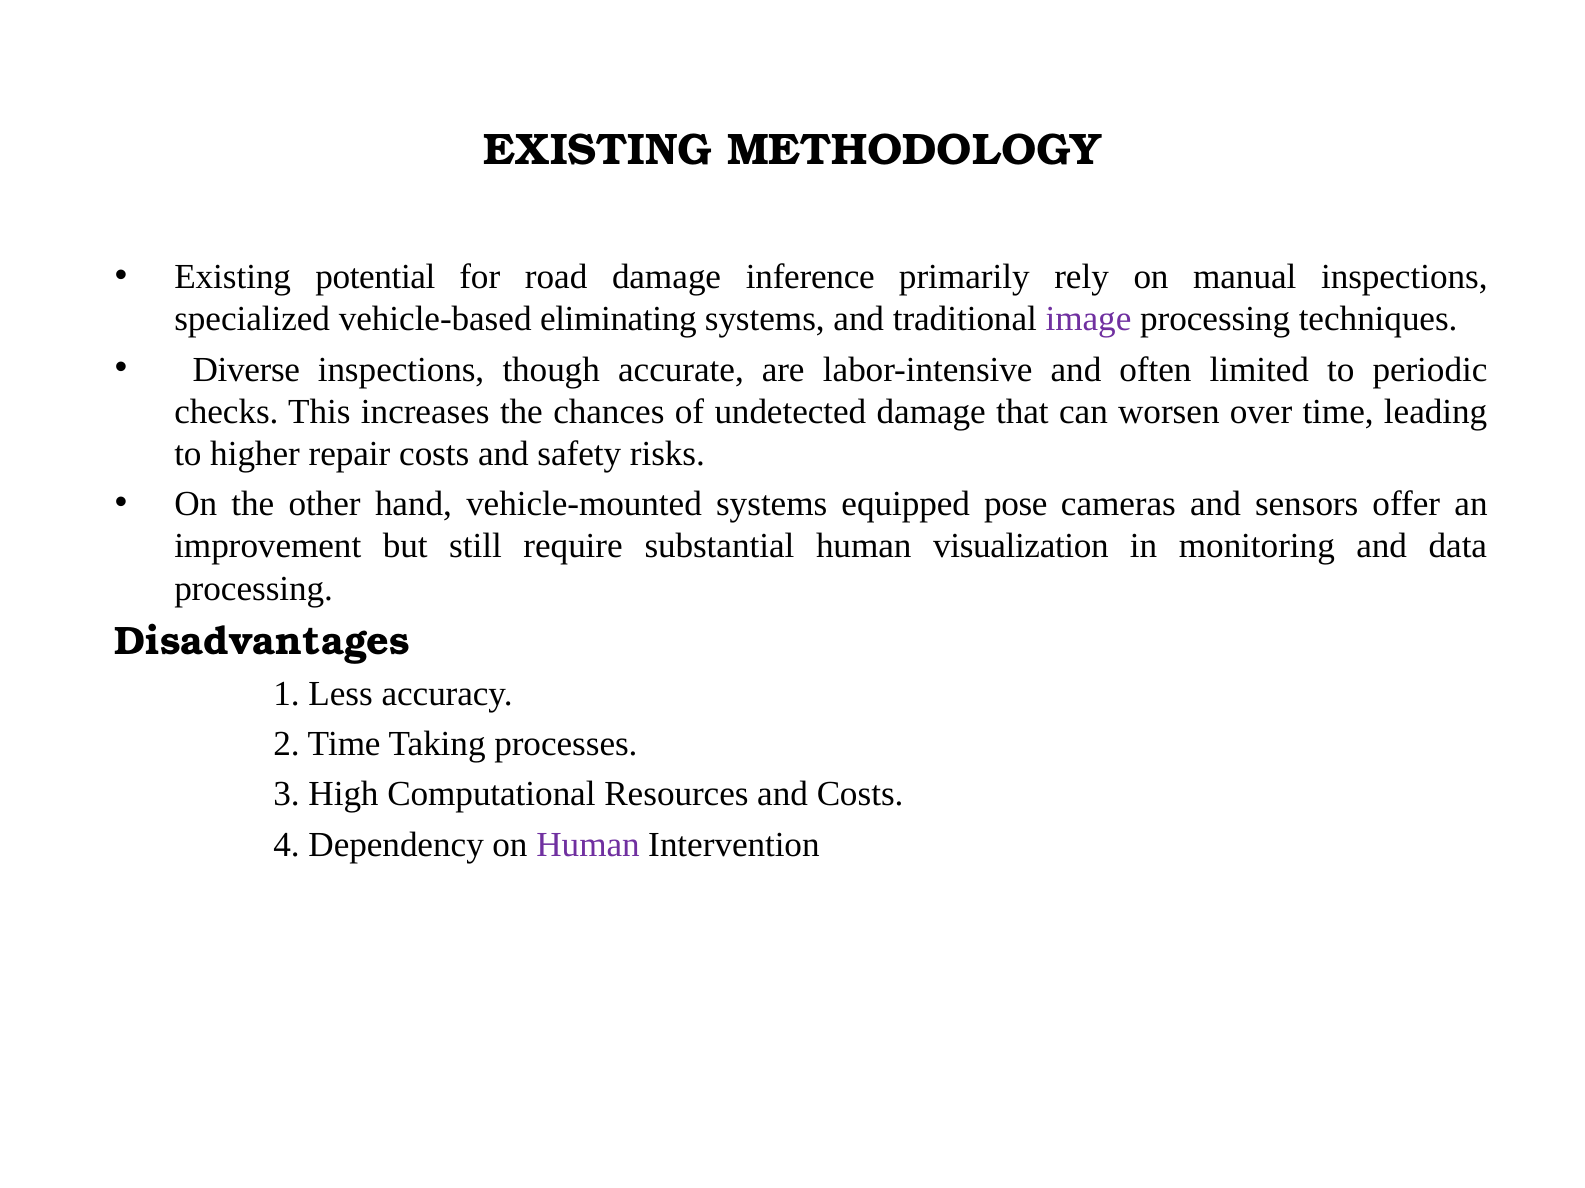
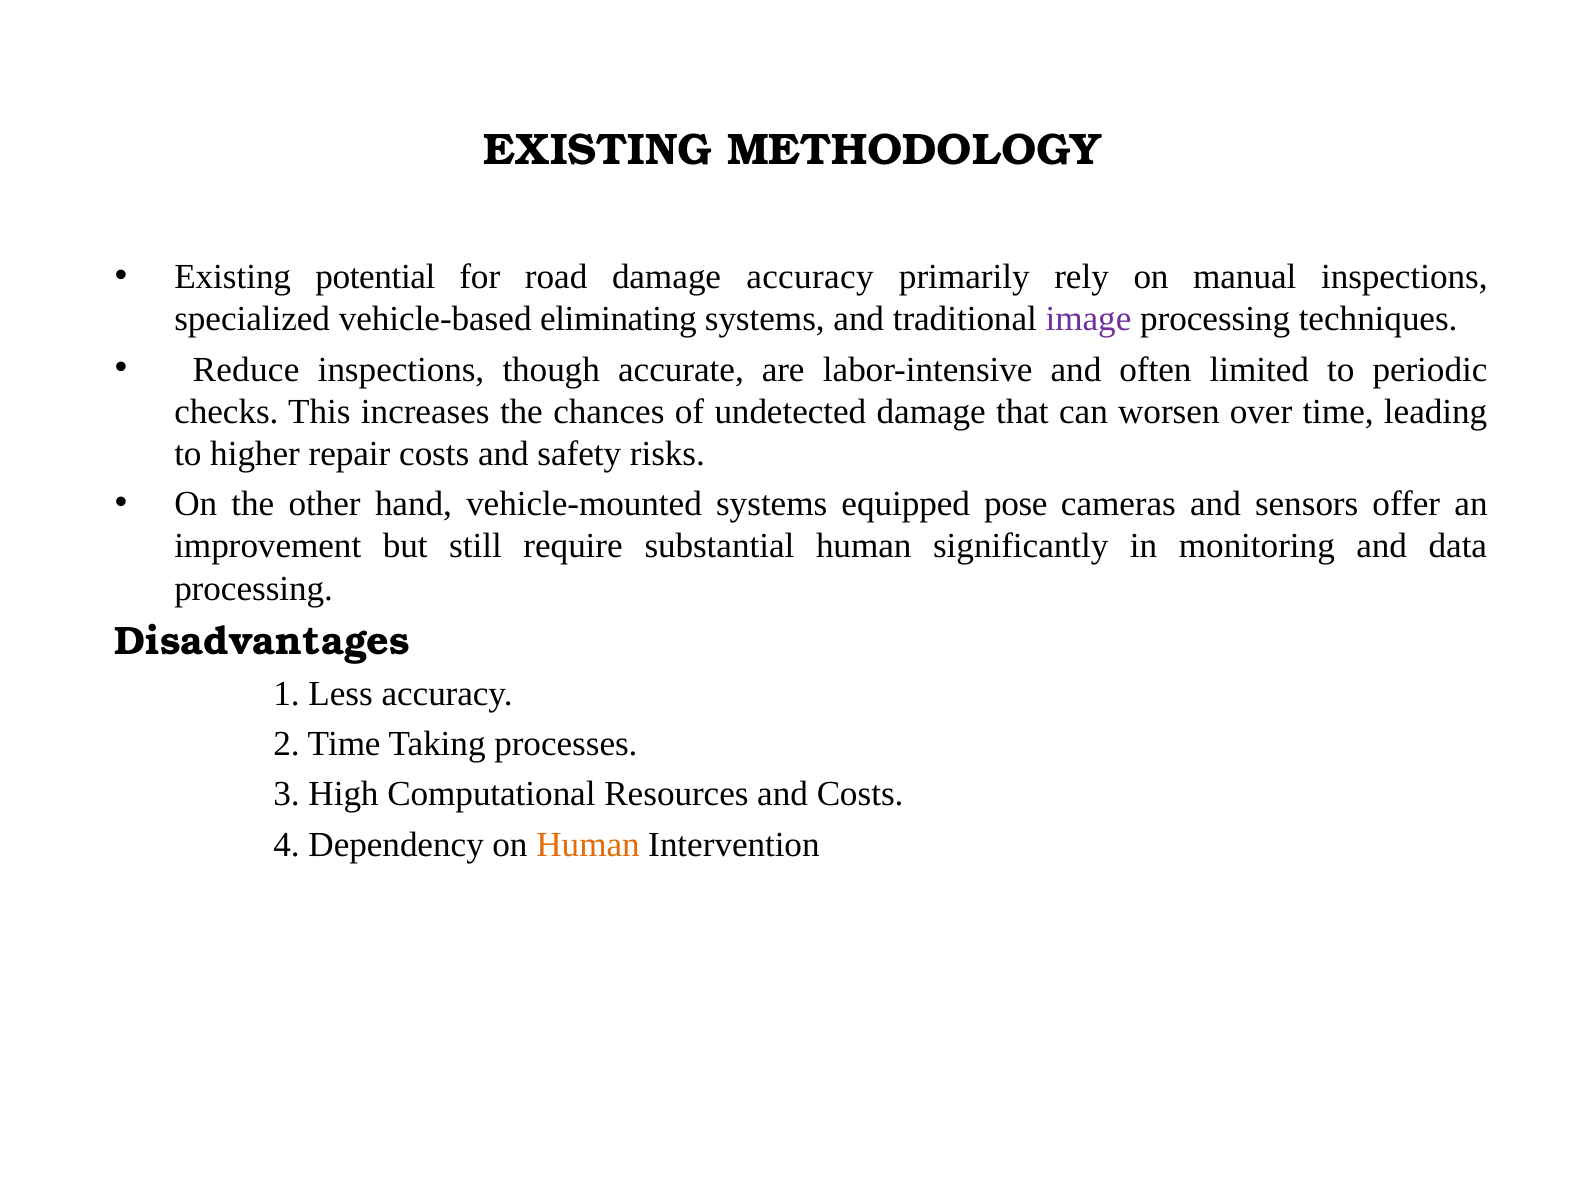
damage inference: inference -> accuracy (810, 277)
Diverse: Diverse -> Reduce (246, 370)
visualization: visualization -> significantly (1021, 547)
Human colour: purple -> orange (588, 845)
